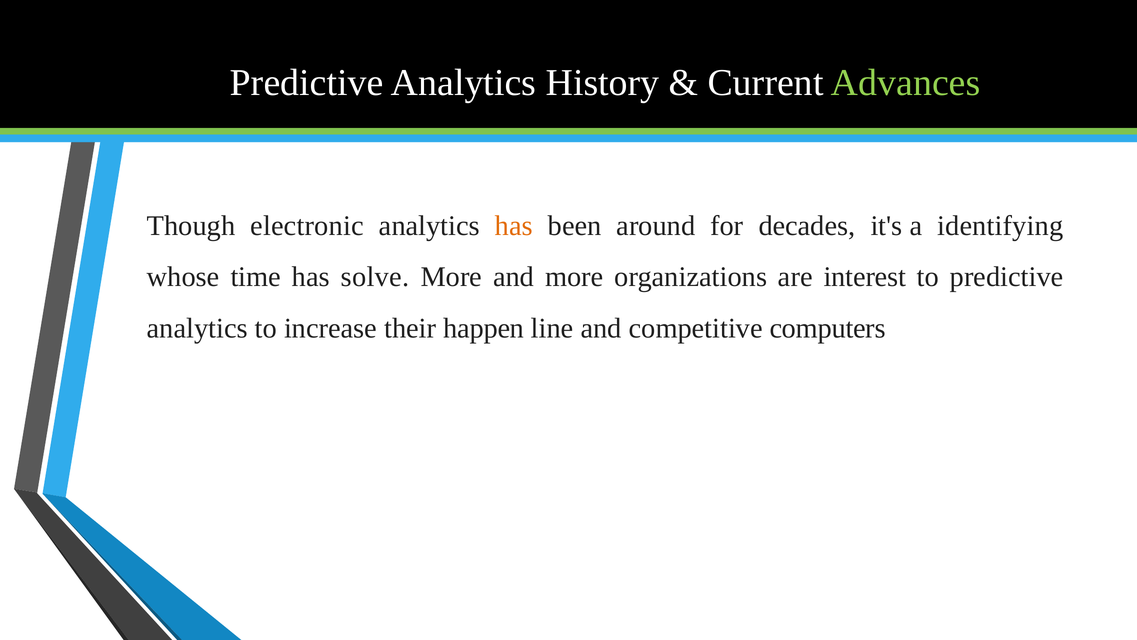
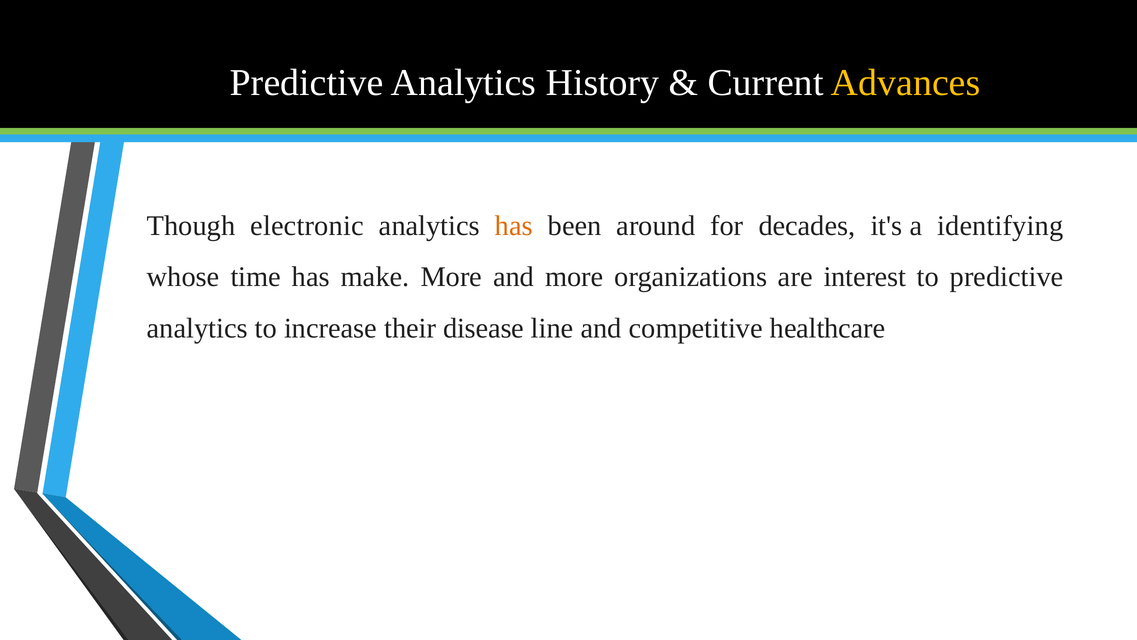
Advances colour: light green -> yellow (906, 82)
solve: solve -> make (375, 277)
happen: happen -> disease (484, 328)
computers: computers -> healthcare (828, 328)
